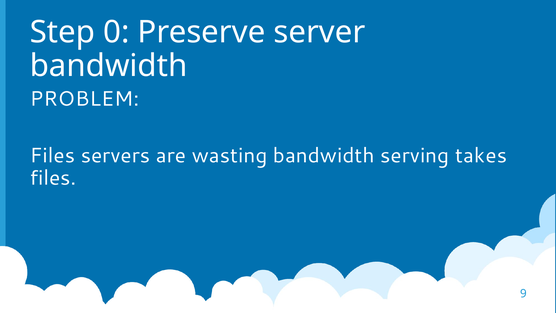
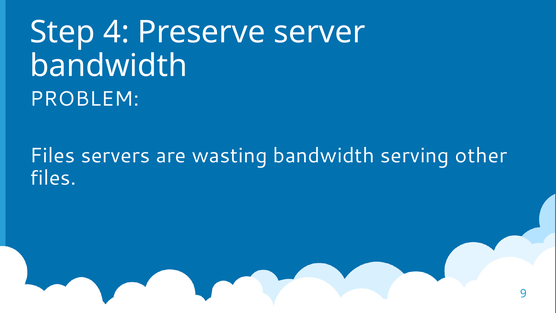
0: 0 -> 4 (116, 32)
takes: takes -> other (481, 155)
